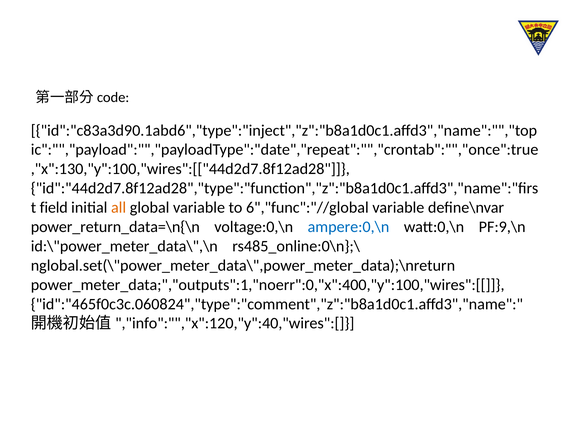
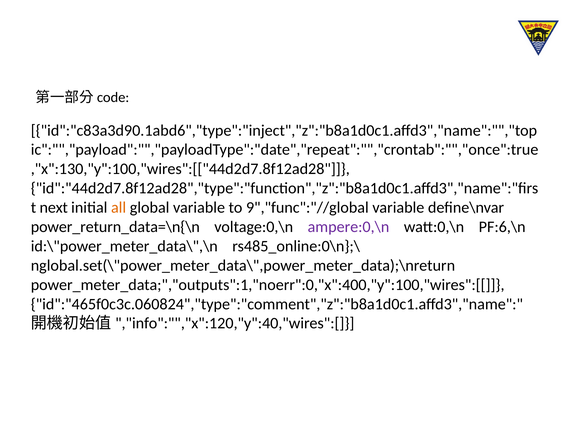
field: field -> next (54, 208)
6","func":"//global: 6","func":"//global -> 9","func":"//global (307, 208)
ampere:0,\n colour: blue -> purple (348, 227)
PF:9,\n: PF:9,\n -> PF:6,\n (502, 227)
